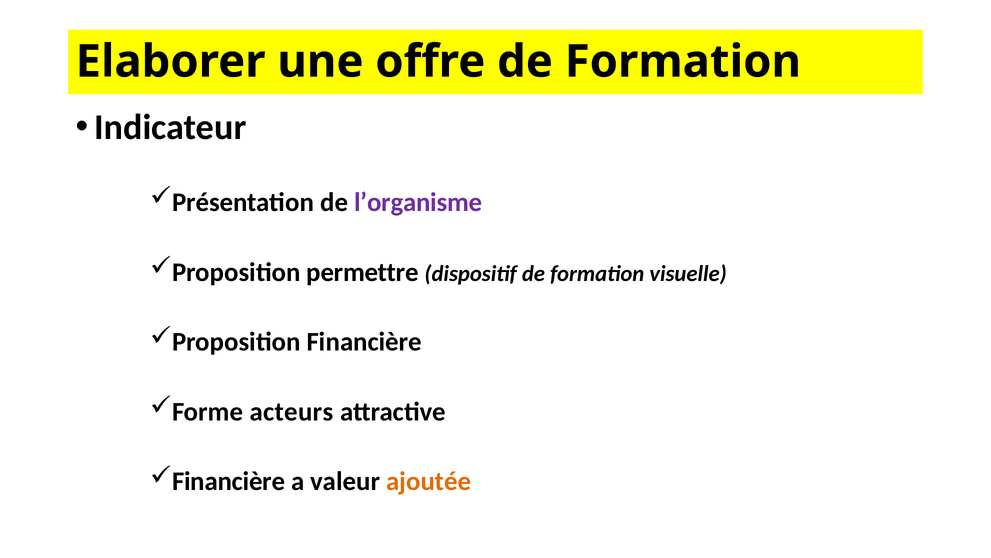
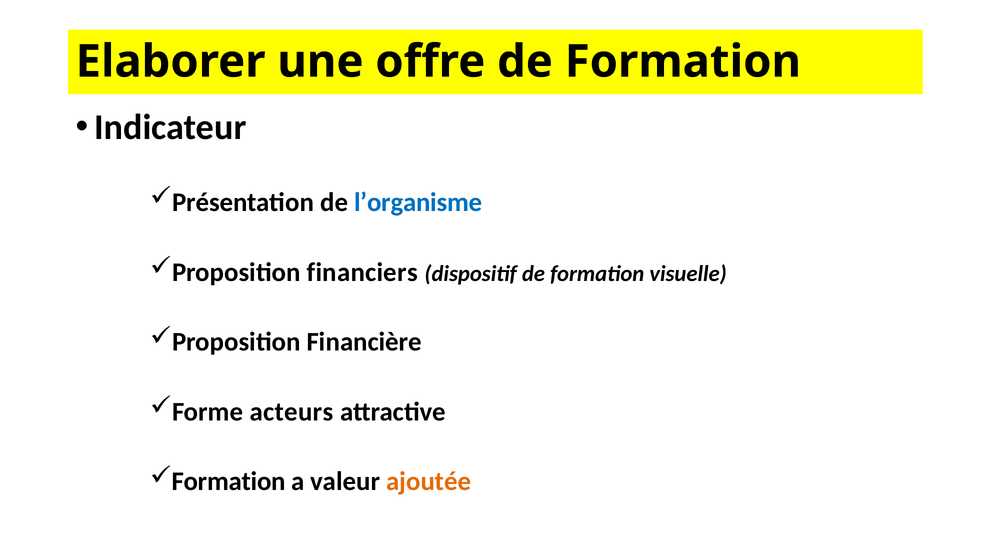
l’organisme colour: purple -> blue (418, 202)
permettre: permettre -> financiers (362, 272)
Financière: Financière -> Formation (229, 481)
